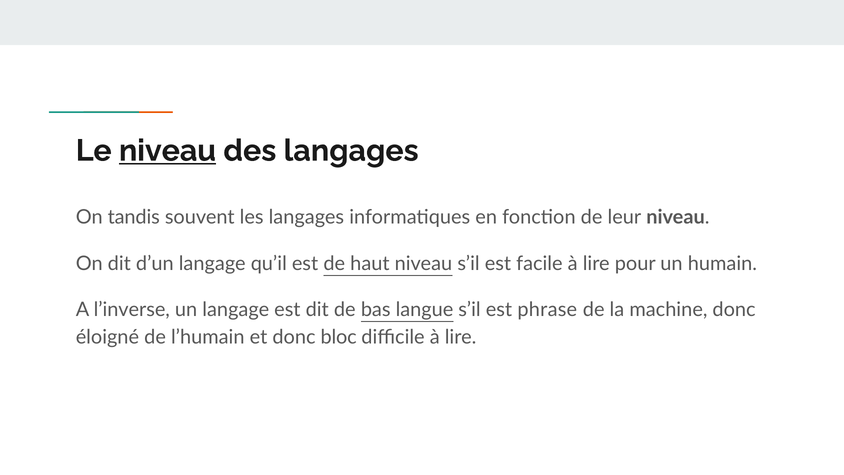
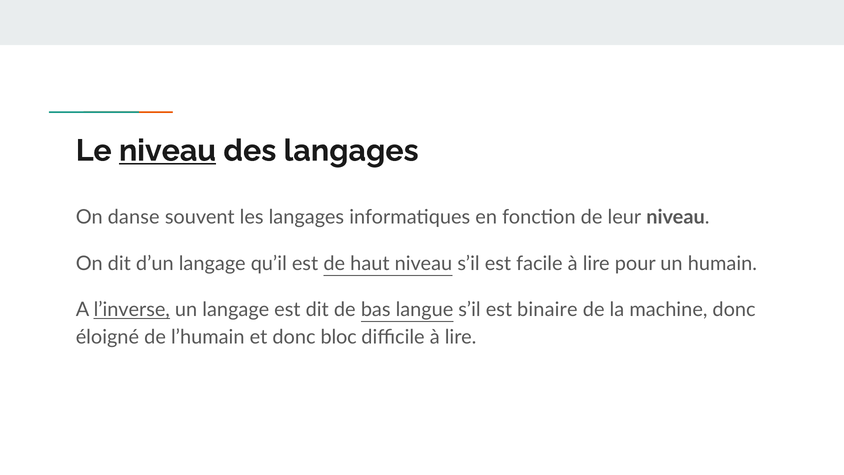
tandis: tandis -> danse (134, 217)
l’inverse underline: none -> present (132, 310)
phrase: phrase -> binaire (547, 310)
